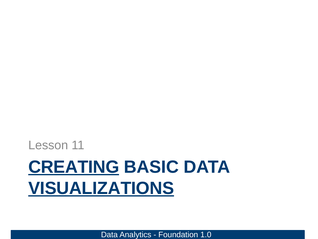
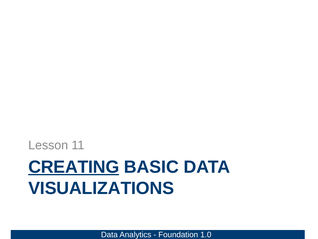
VISUALIZATIONS underline: present -> none (101, 188)
